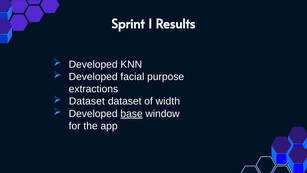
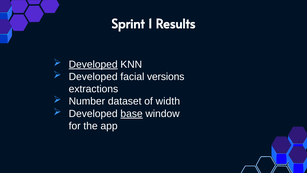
Developed underline: none -> present (93, 64)
purpose: purpose -> versions (166, 77)
Dataset: Dataset -> Number (87, 101)
